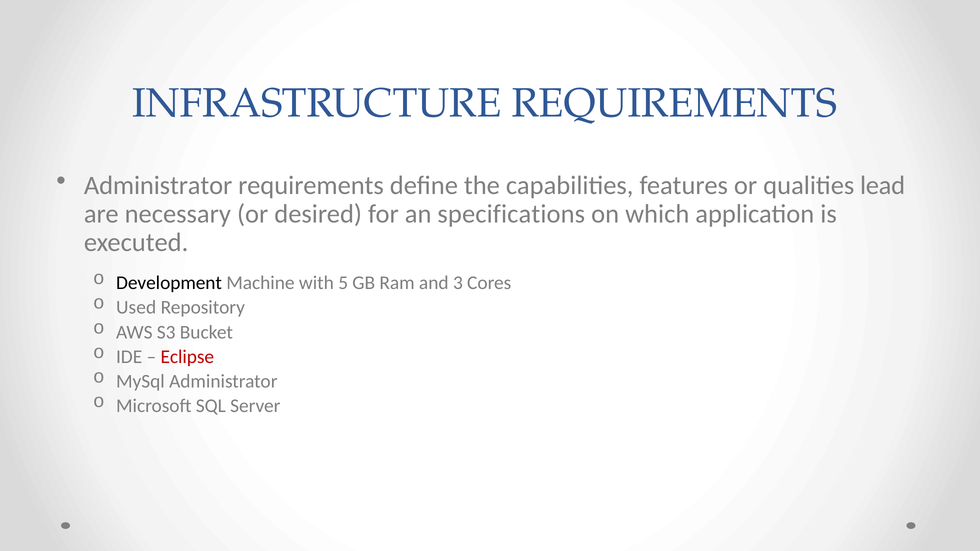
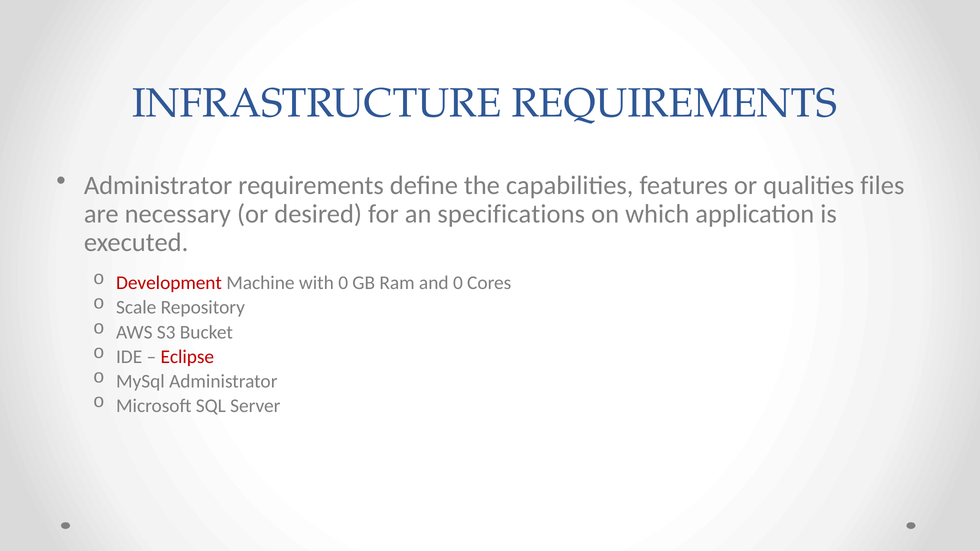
lead: lead -> files (882, 185)
Development colour: black -> red (169, 283)
with 5: 5 -> 0 (343, 283)
and 3: 3 -> 0 (458, 283)
Used: Used -> Scale (136, 308)
